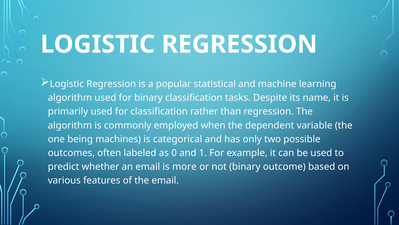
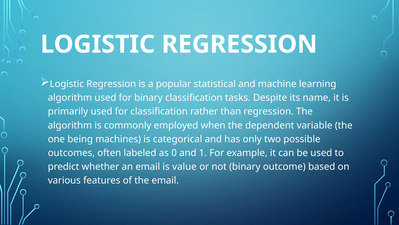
more: more -> value (184, 166)
